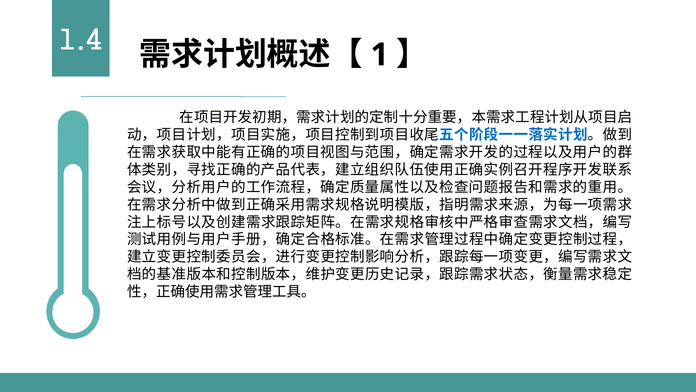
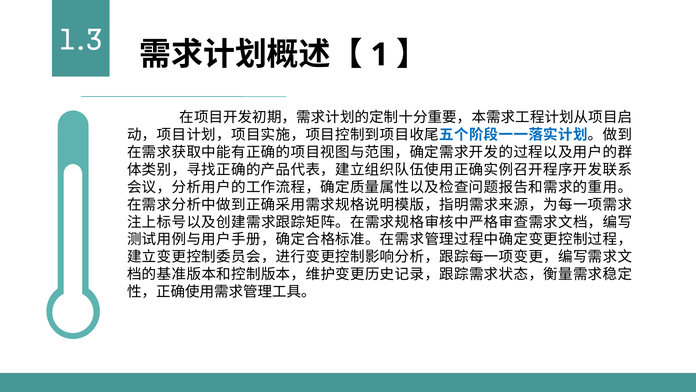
1.4: 1.4 -> 1.3 (81, 40)
